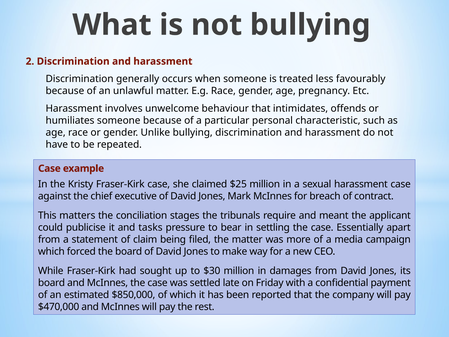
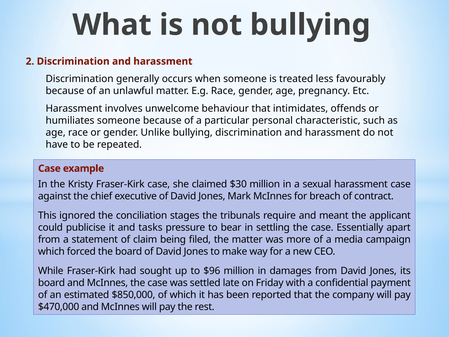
$25: $25 -> $30 (238, 184)
matters: matters -> ignored (77, 215)
$30: $30 -> $96 (212, 271)
